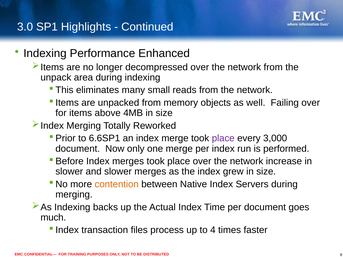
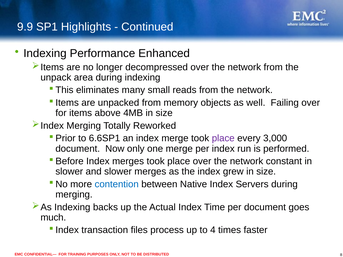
3.0: 3.0 -> 9.9 (25, 27)
increase: increase -> constant (284, 161)
contention colour: orange -> blue (117, 184)
